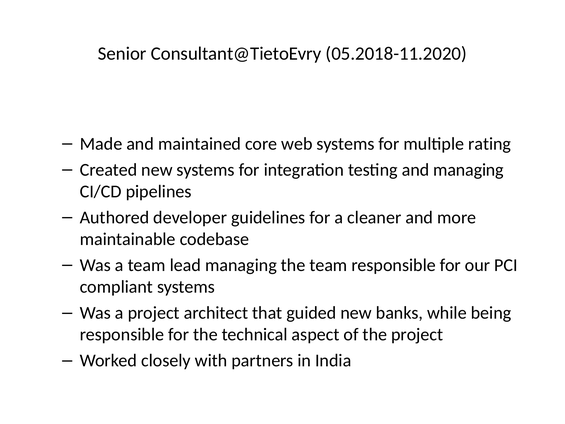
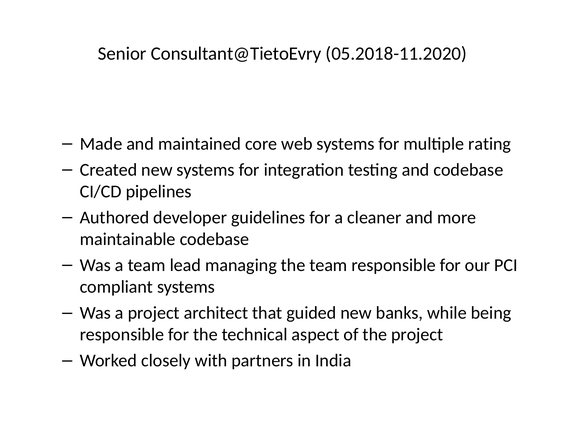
and managing: managing -> codebase (468, 170)
